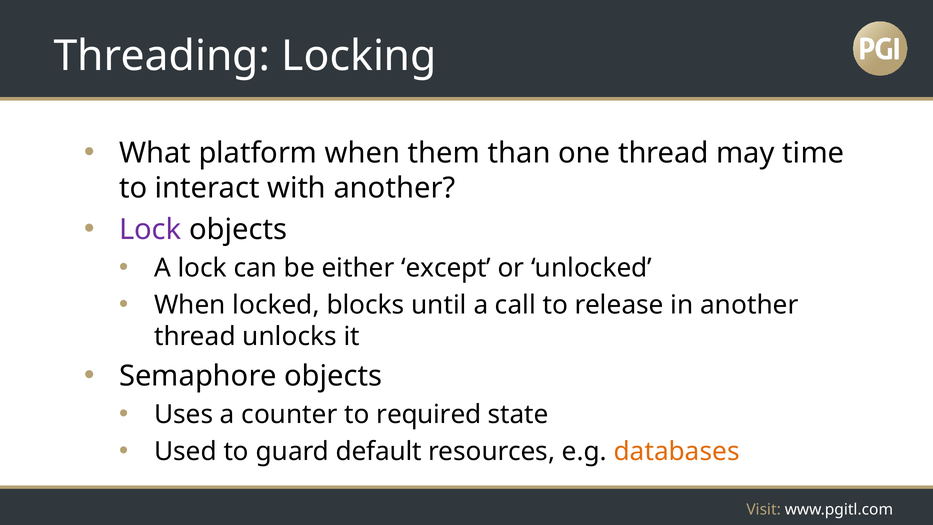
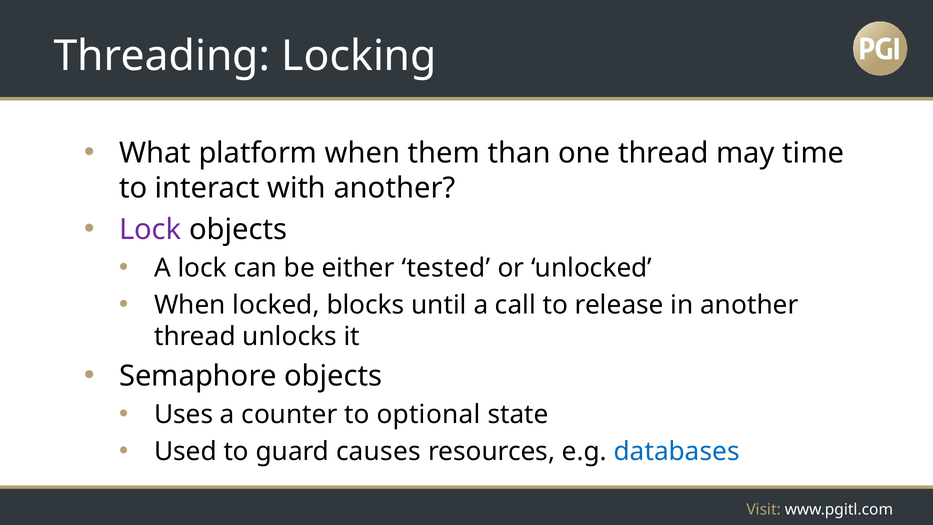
except: except -> tested (446, 268)
required: required -> optional (429, 415)
default: default -> causes (378, 452)
databases colour: orange -> blue (677, 452)
